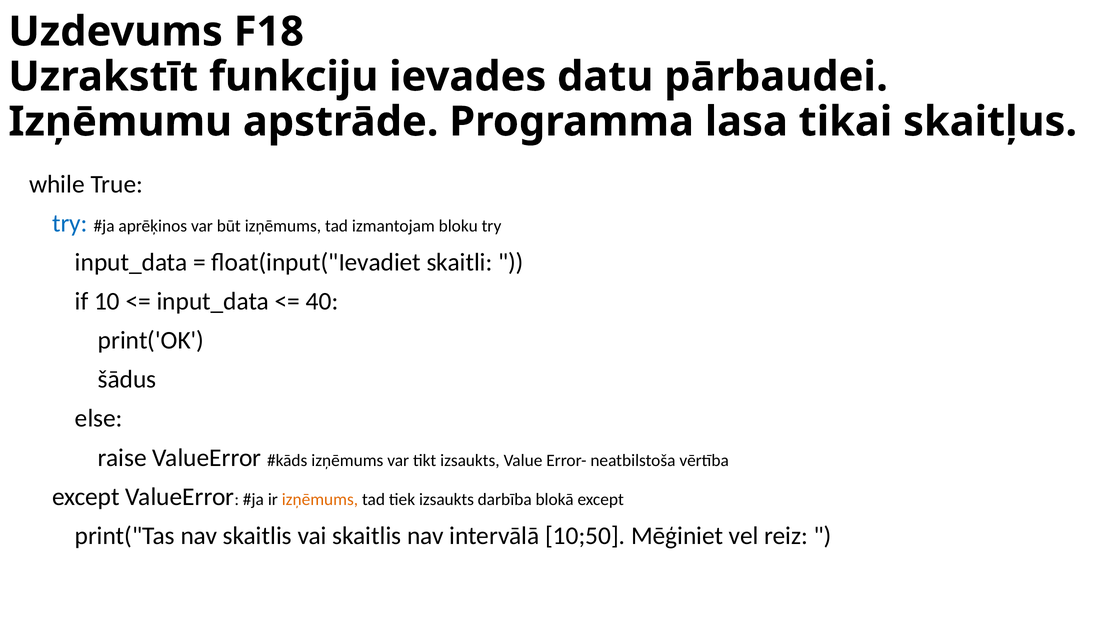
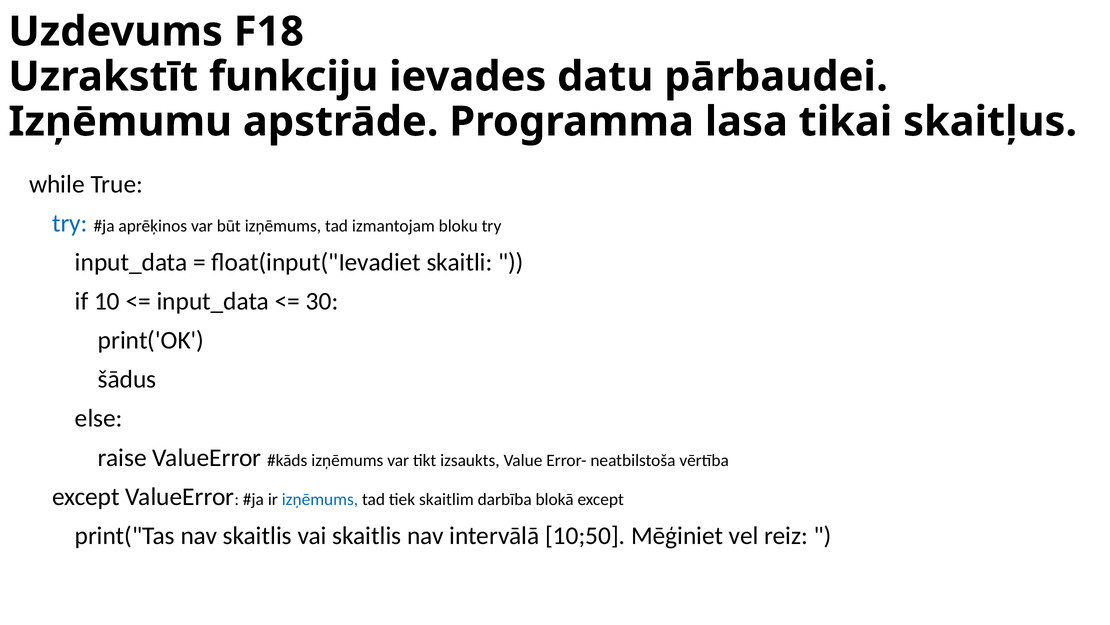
40: 40 -> 30 (322, 301)
izņēmums colour: orange -> blue (320, 499)
tiek izsaukts: izsaukts -> skaitlim (446, 499)
